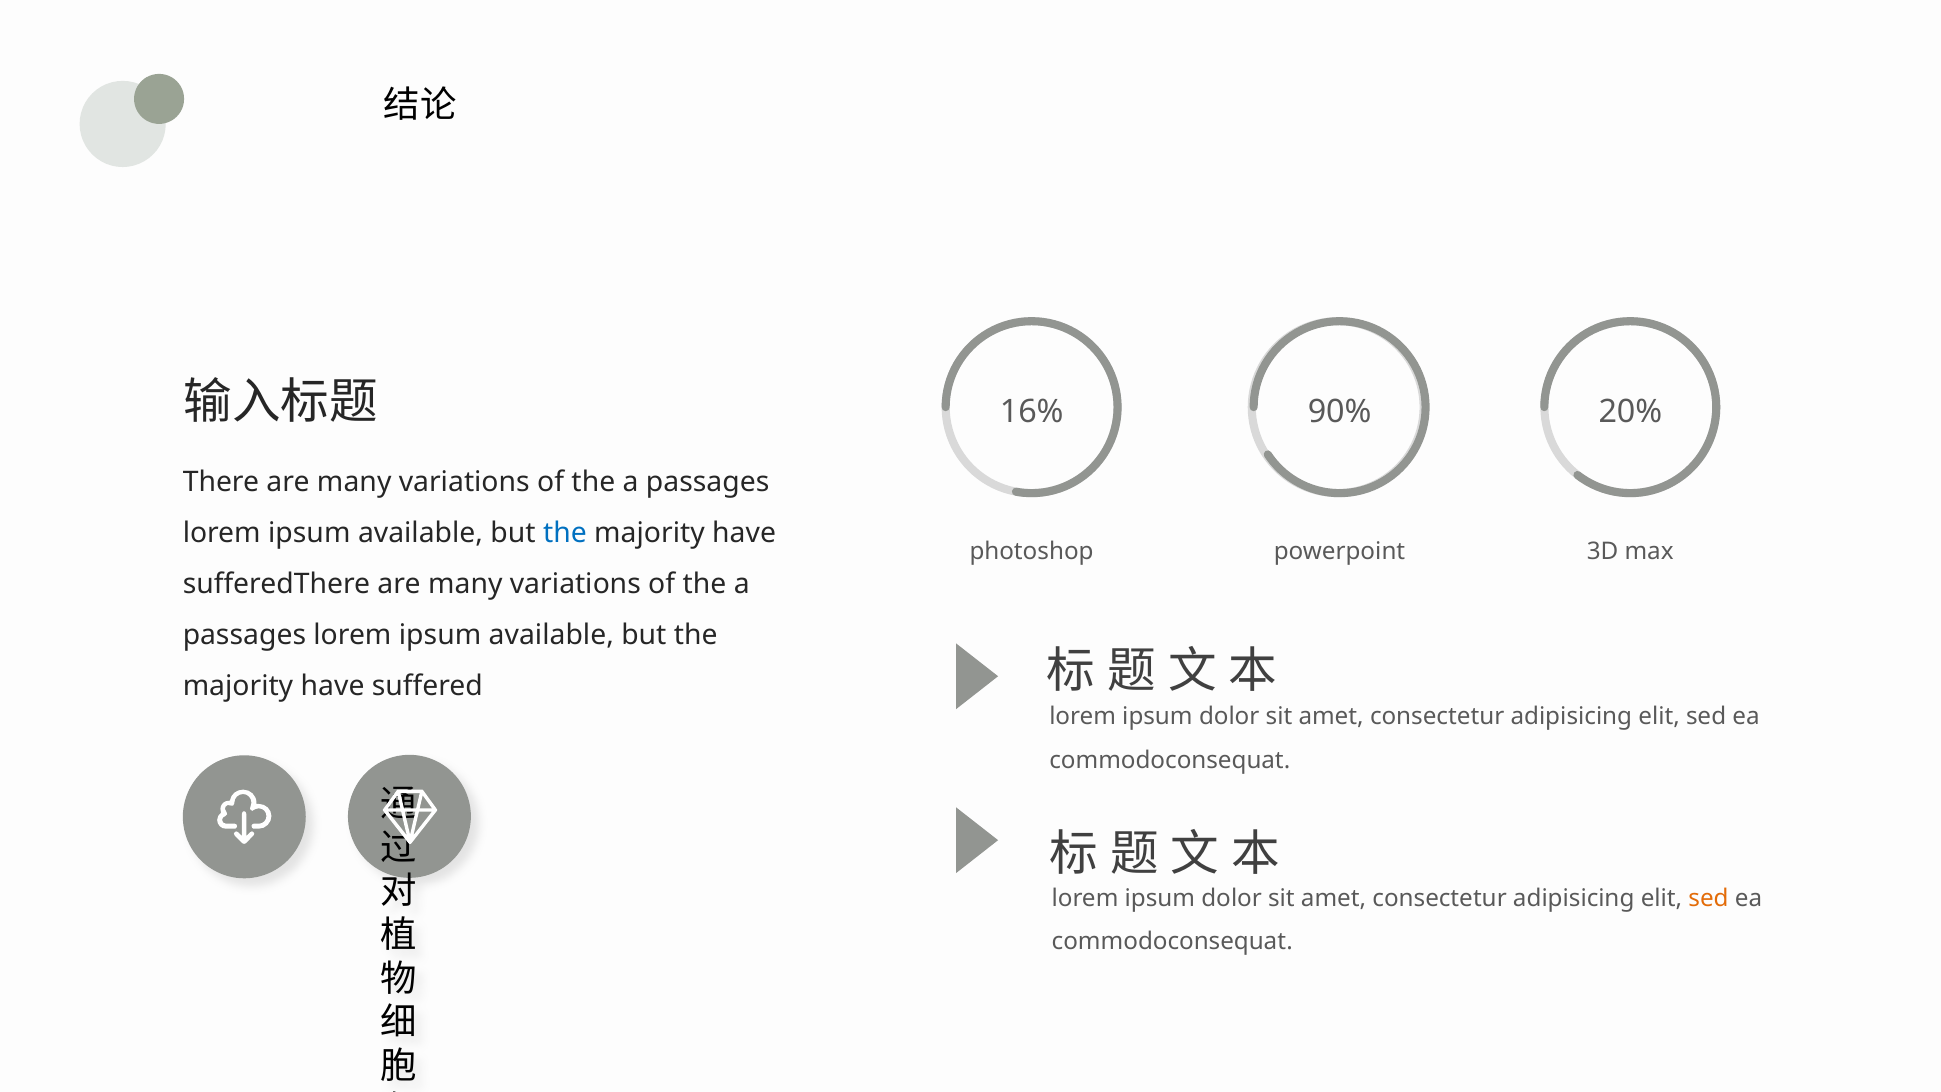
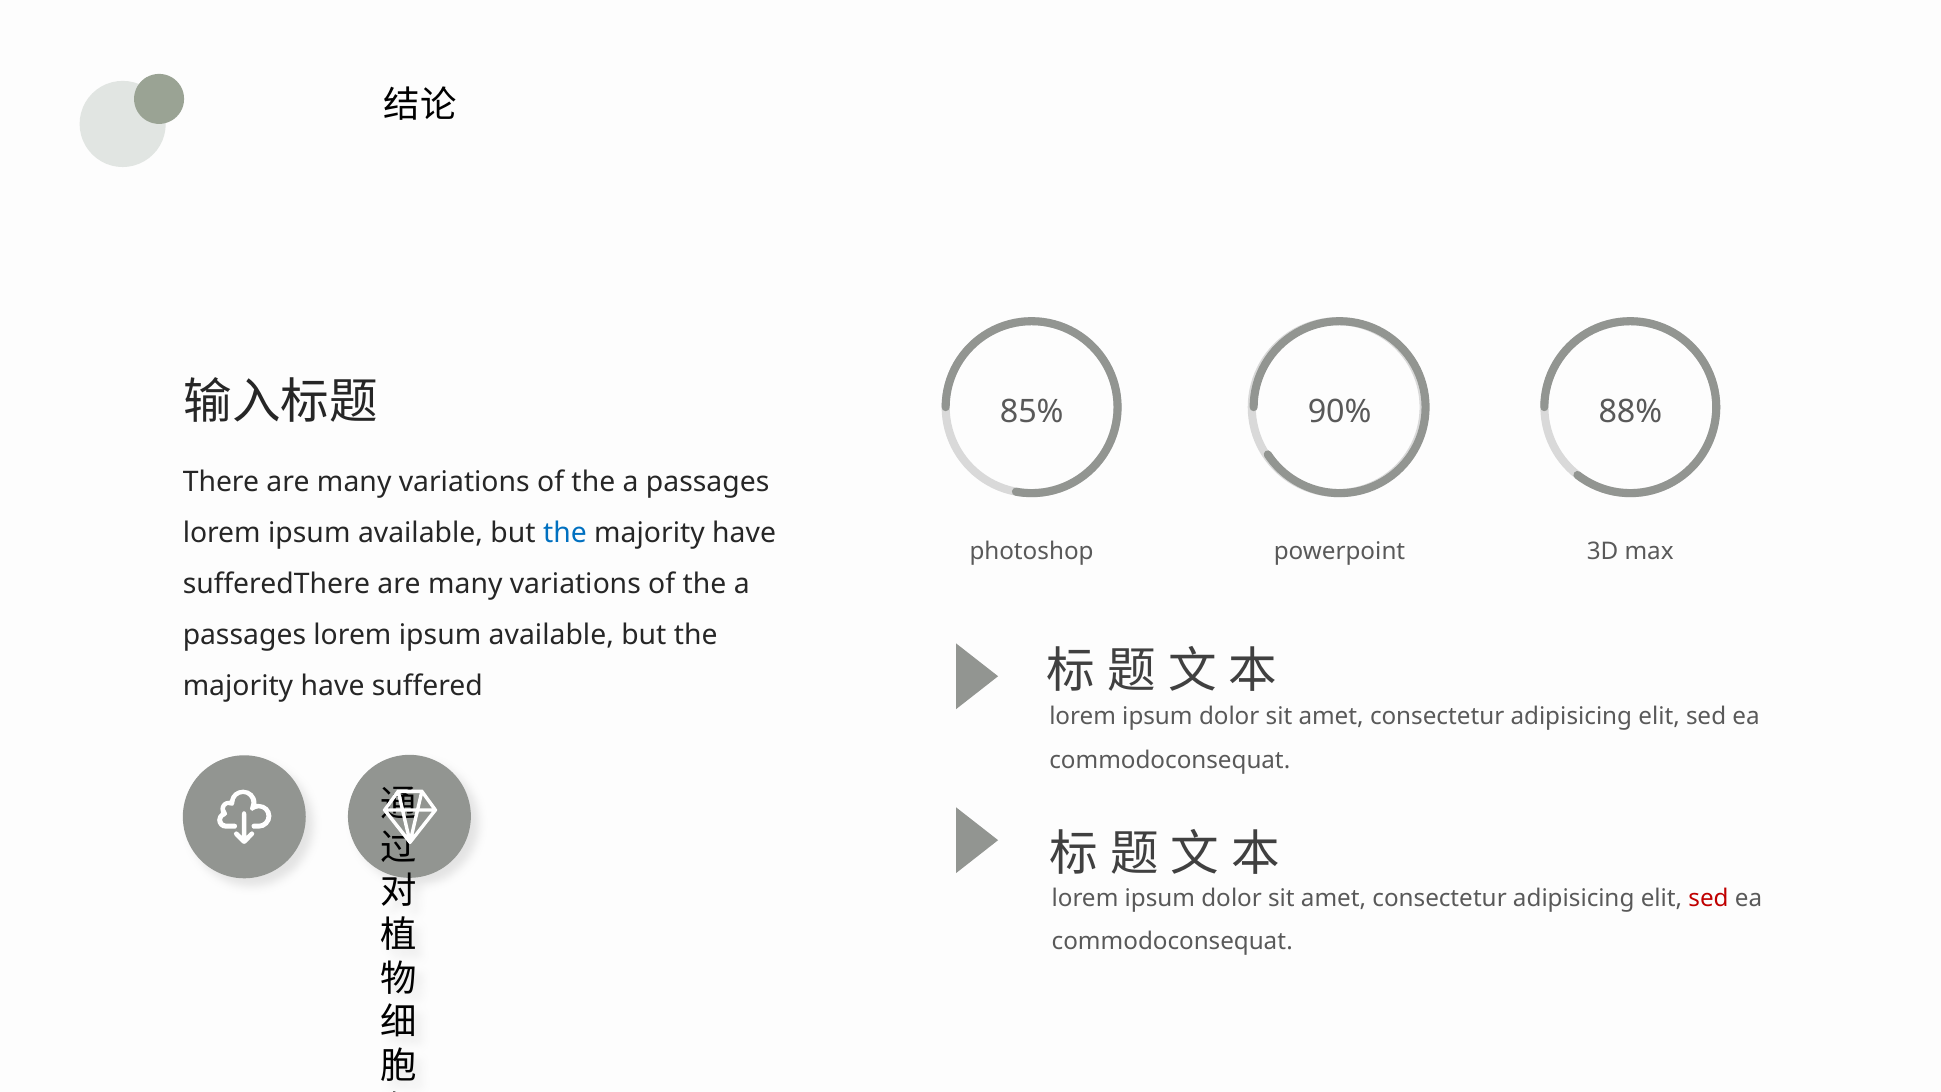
16%: 16% -> 85% (1032, 412)
20%: 20% -> 88% (1630, 412)
sed colour: orange -> red (1709, 898)
